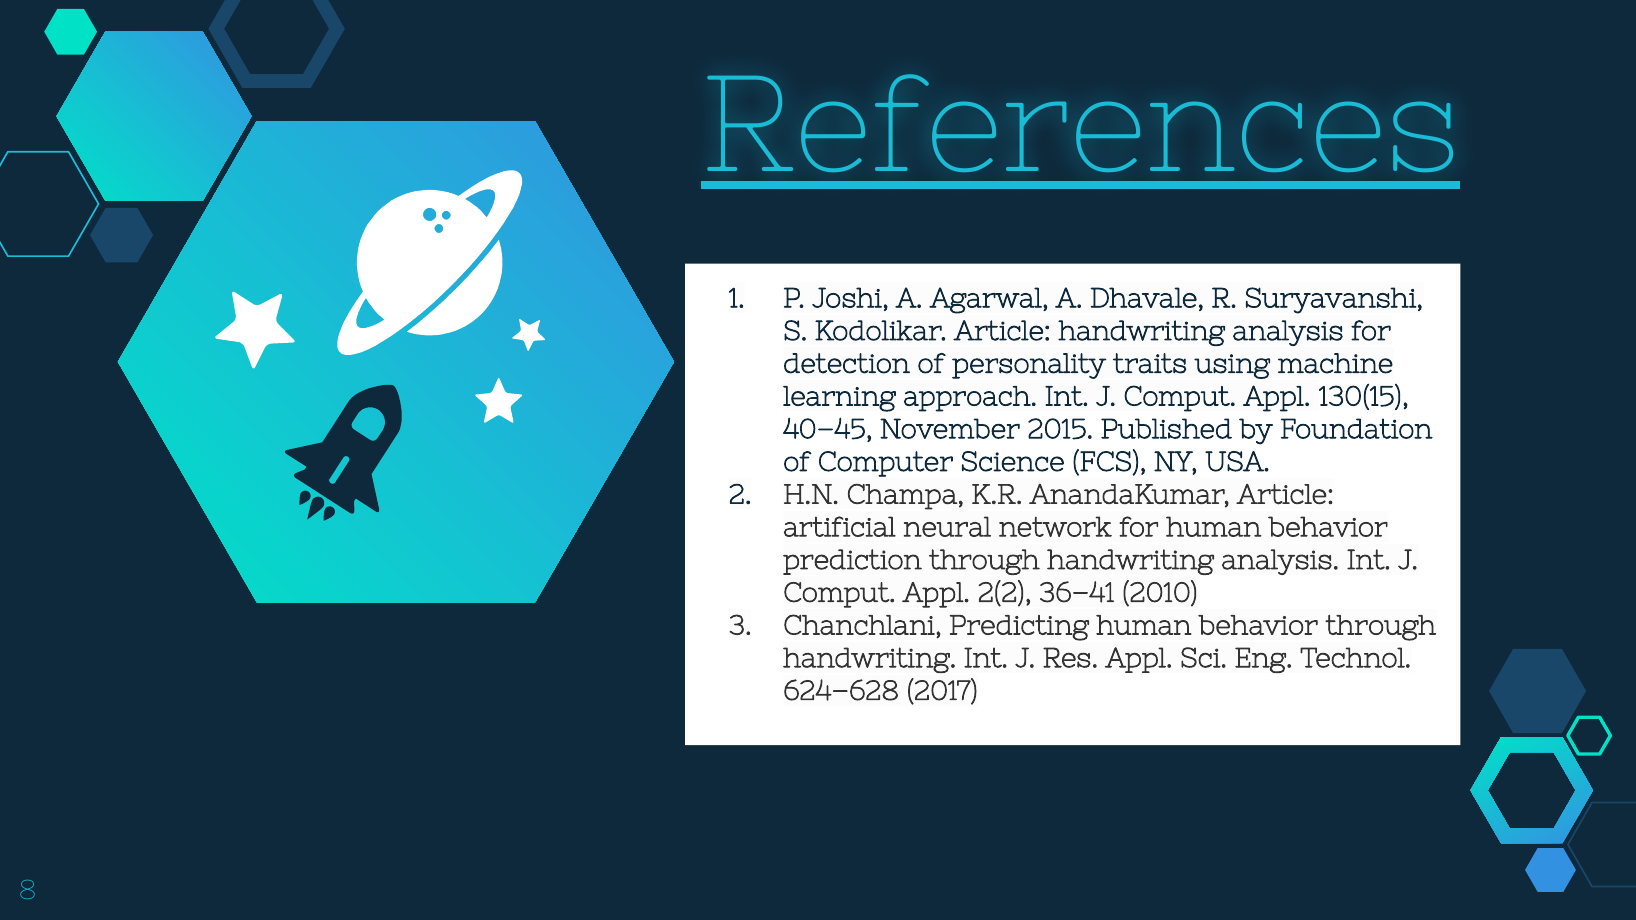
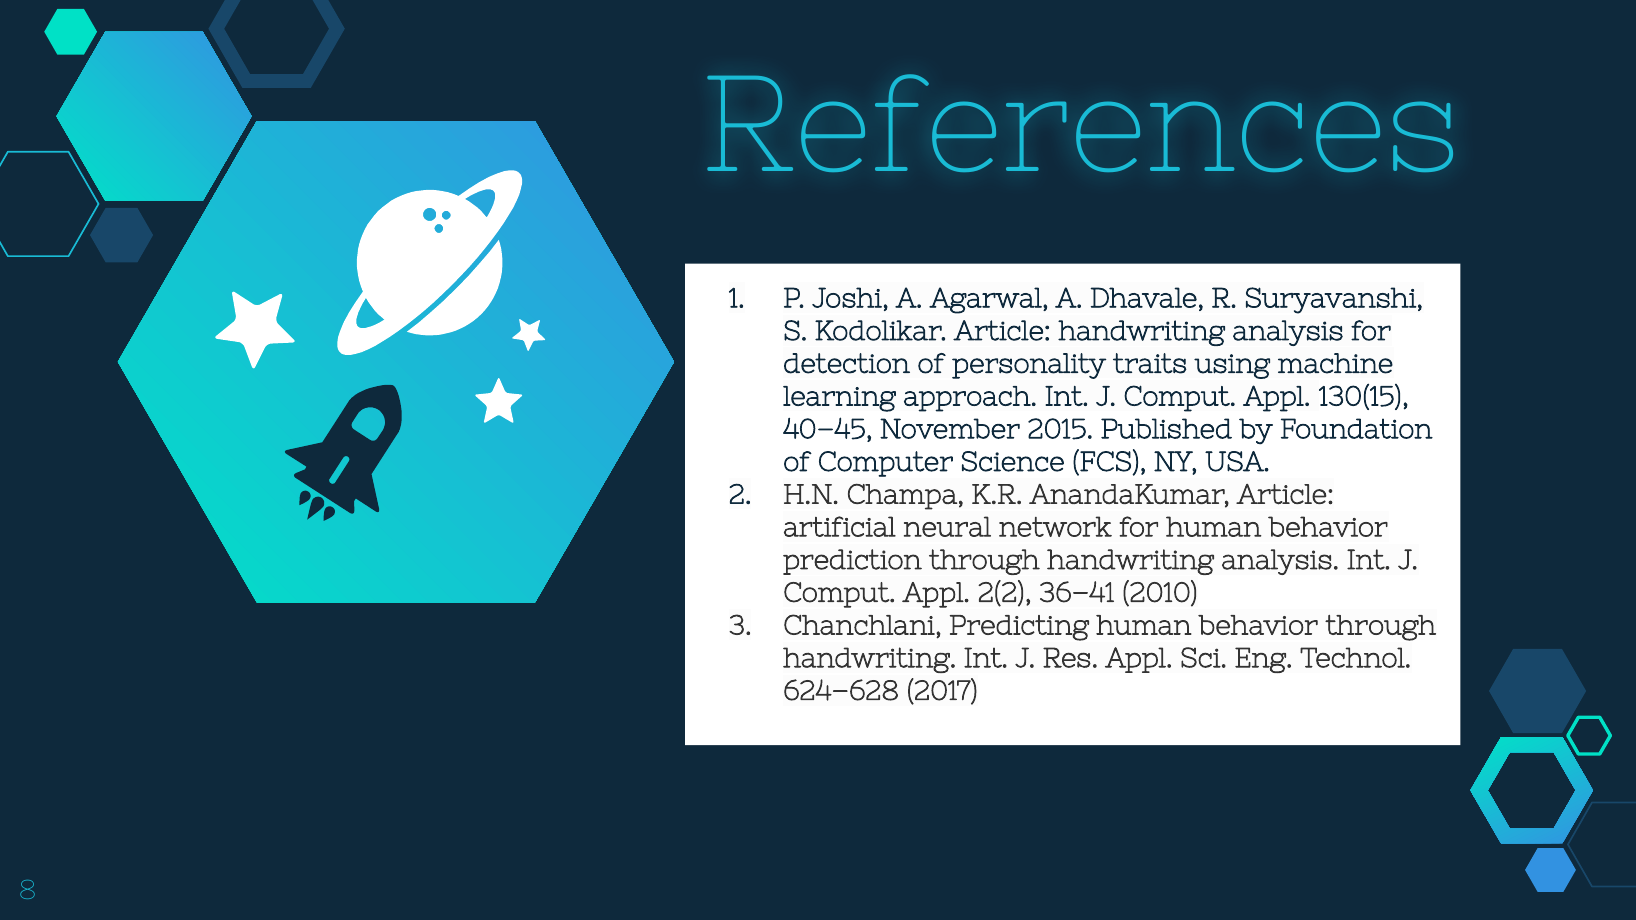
References underline: present -> none (1081, 126)
